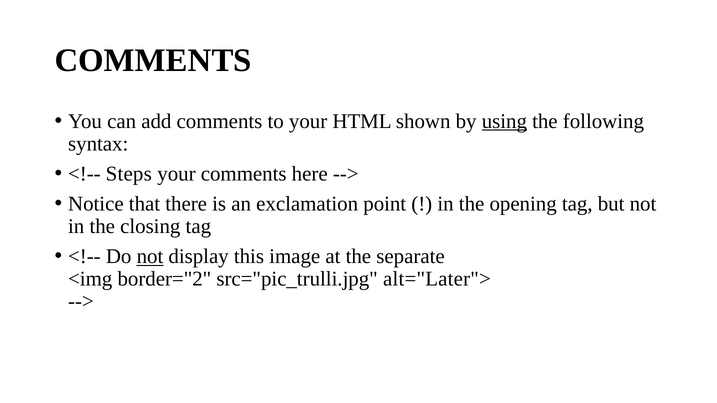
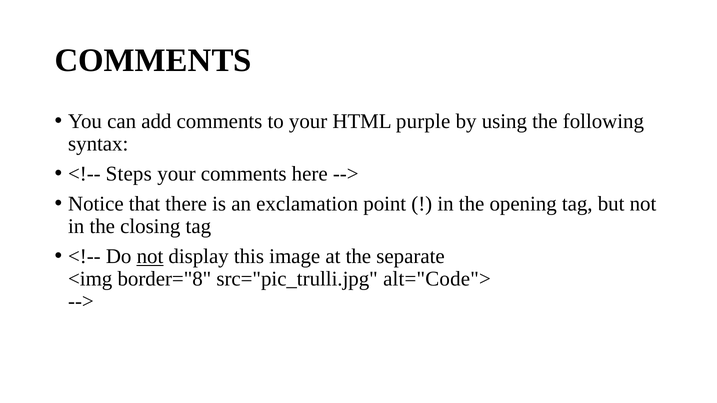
shown: shown -> purple (423, 121)
using underline: present -> none (504, 121)
border="2: border="2 -> border="8 (164, 279)
alt="Later">: alt="Later"> -> alt="Code"> (437, 279)
